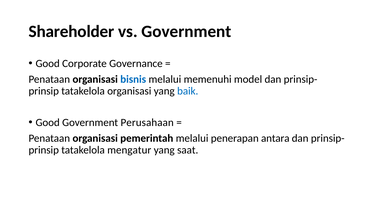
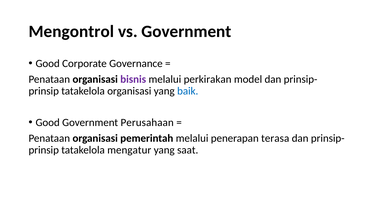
Shareholder: Shareholder -> Mengontrol (71, 32)
bisnis colour: blue -> purple (133, 79)
memenuhi: memenuhi -> perkirakan (208, 79)
antara: antara -> terasa (275, 138)
